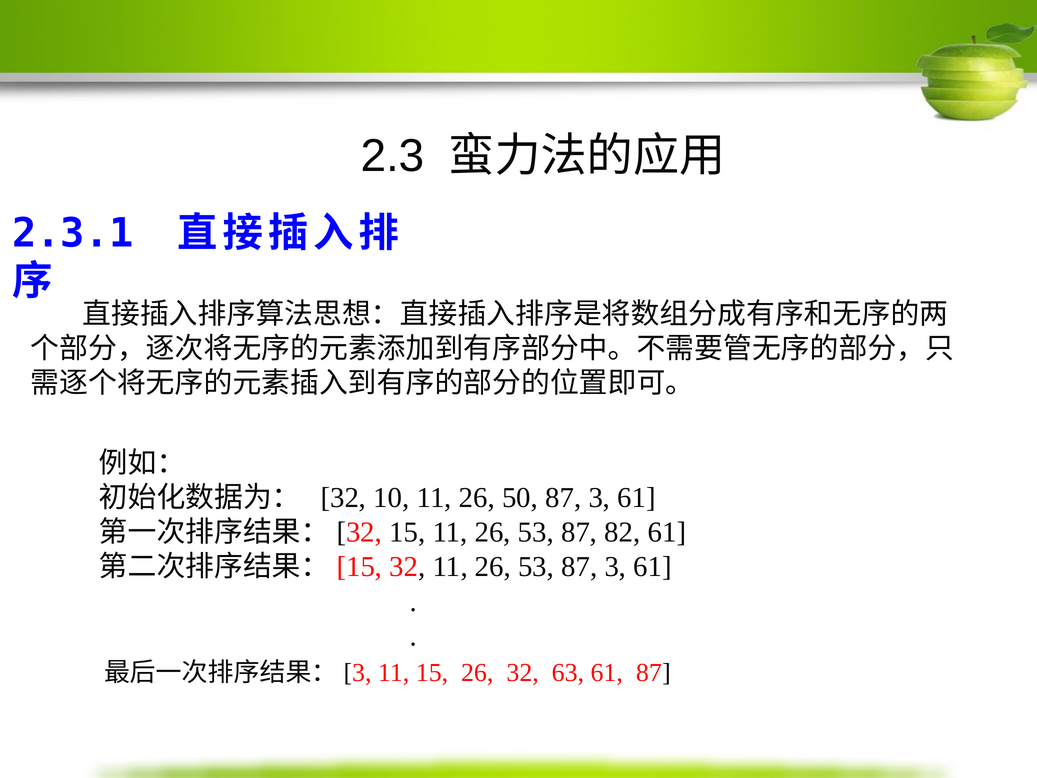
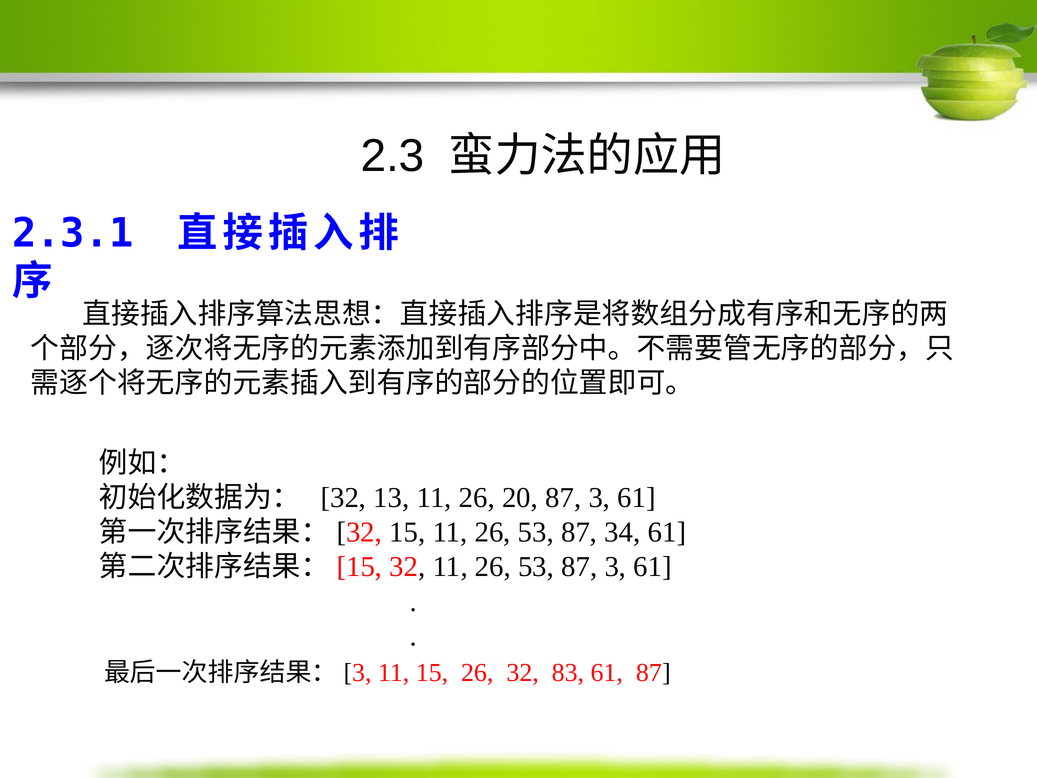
10: 10 -> 13 (391, 498)
50: 50 -> 20 (520, 498)
82: 82 -> 34 (622, 532)
63: 63 -> 83 (568, 673)
